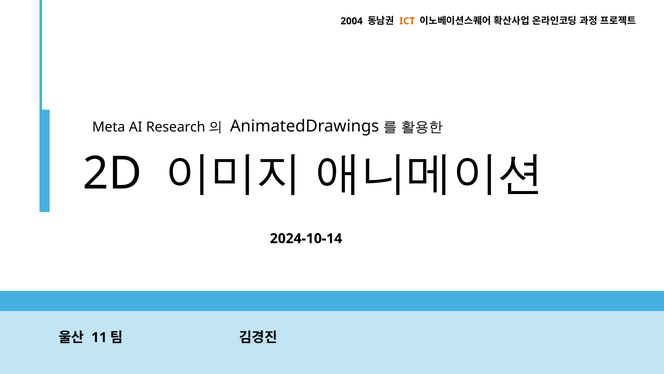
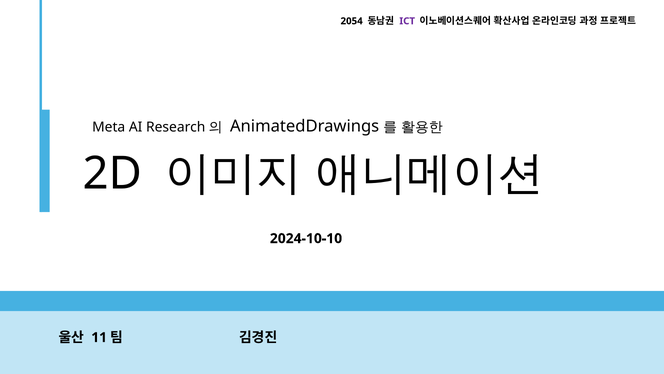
2004: 2004 -> 2054 (352, 21)
ICT colour: orange -> purple (407, 21)
2024-10-14: 2024-10-14 -> 2024-10-10 (306, 238)
